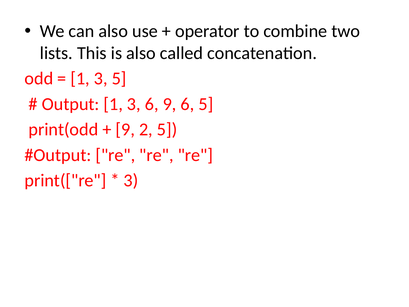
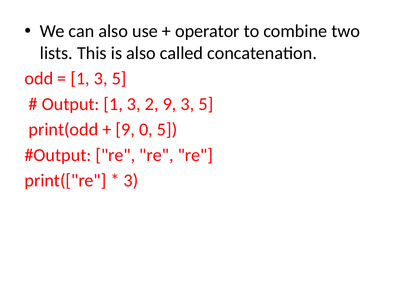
3 6: 6 -> 2 (152, 104)
9 6: 6 -> 3 (187, 104)
2: 2 -> 0 (146, 129)
